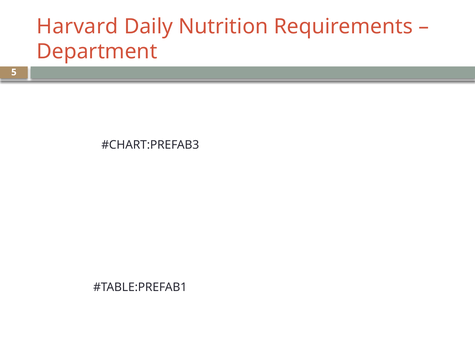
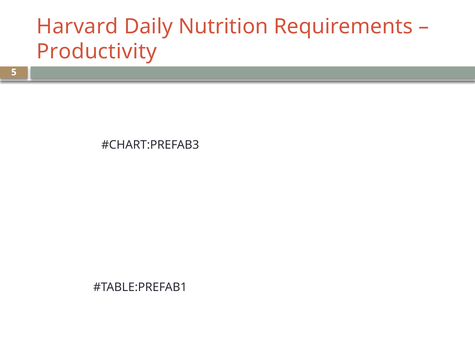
Department: Department -> Productivity (97, 52)
